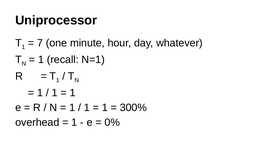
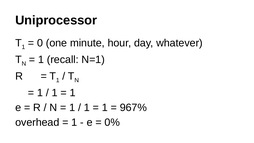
7: 7 -> 0 (40, 43)
300%: 300% -> 967% (133, 107)
